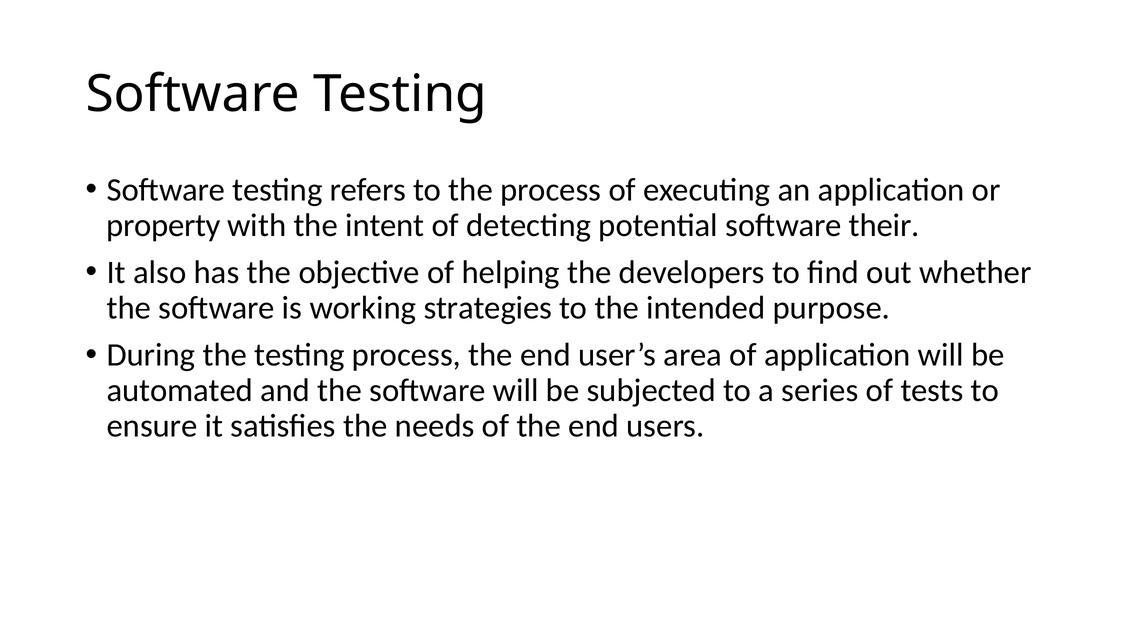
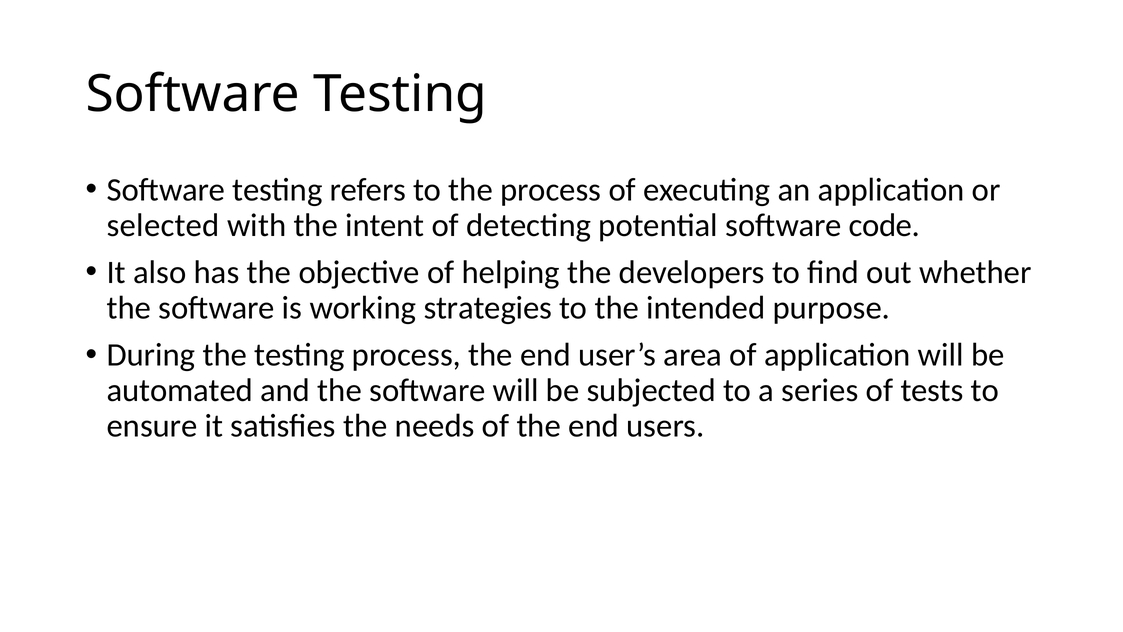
property: property -> selected (163, 225)
their: their -> code (884, 225)
